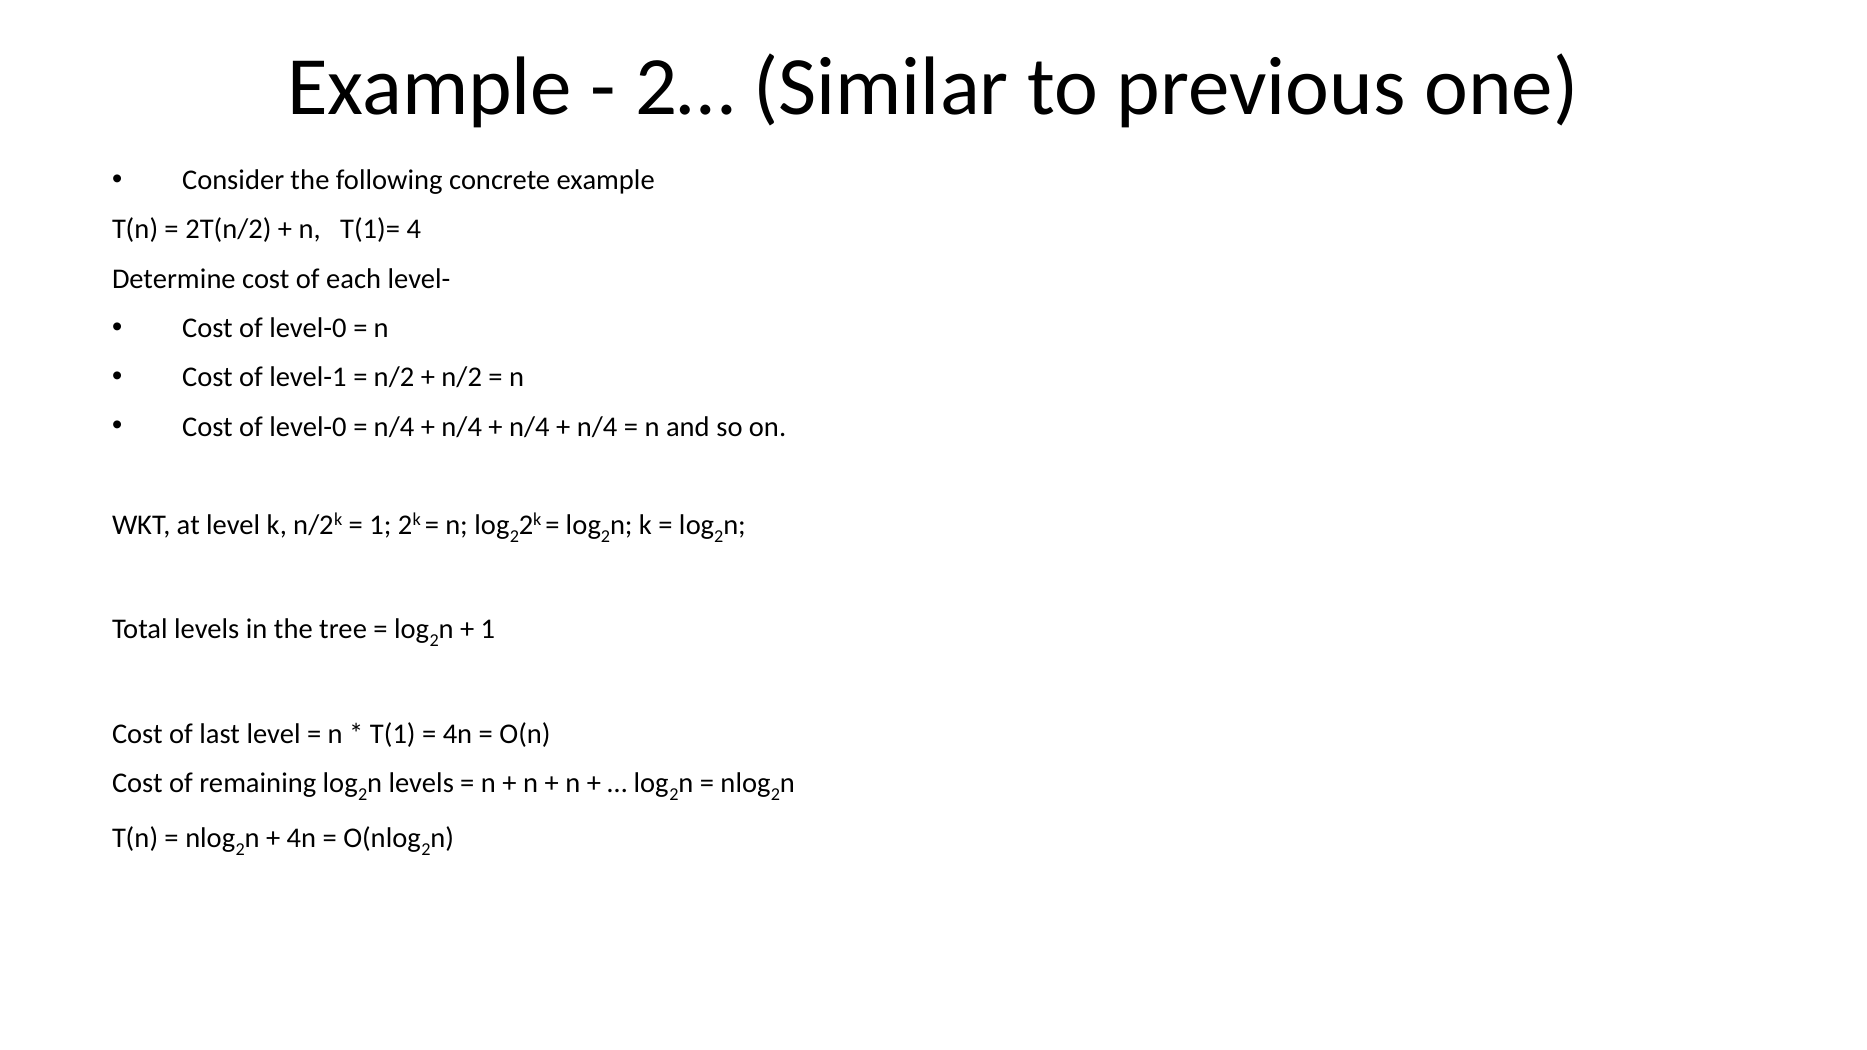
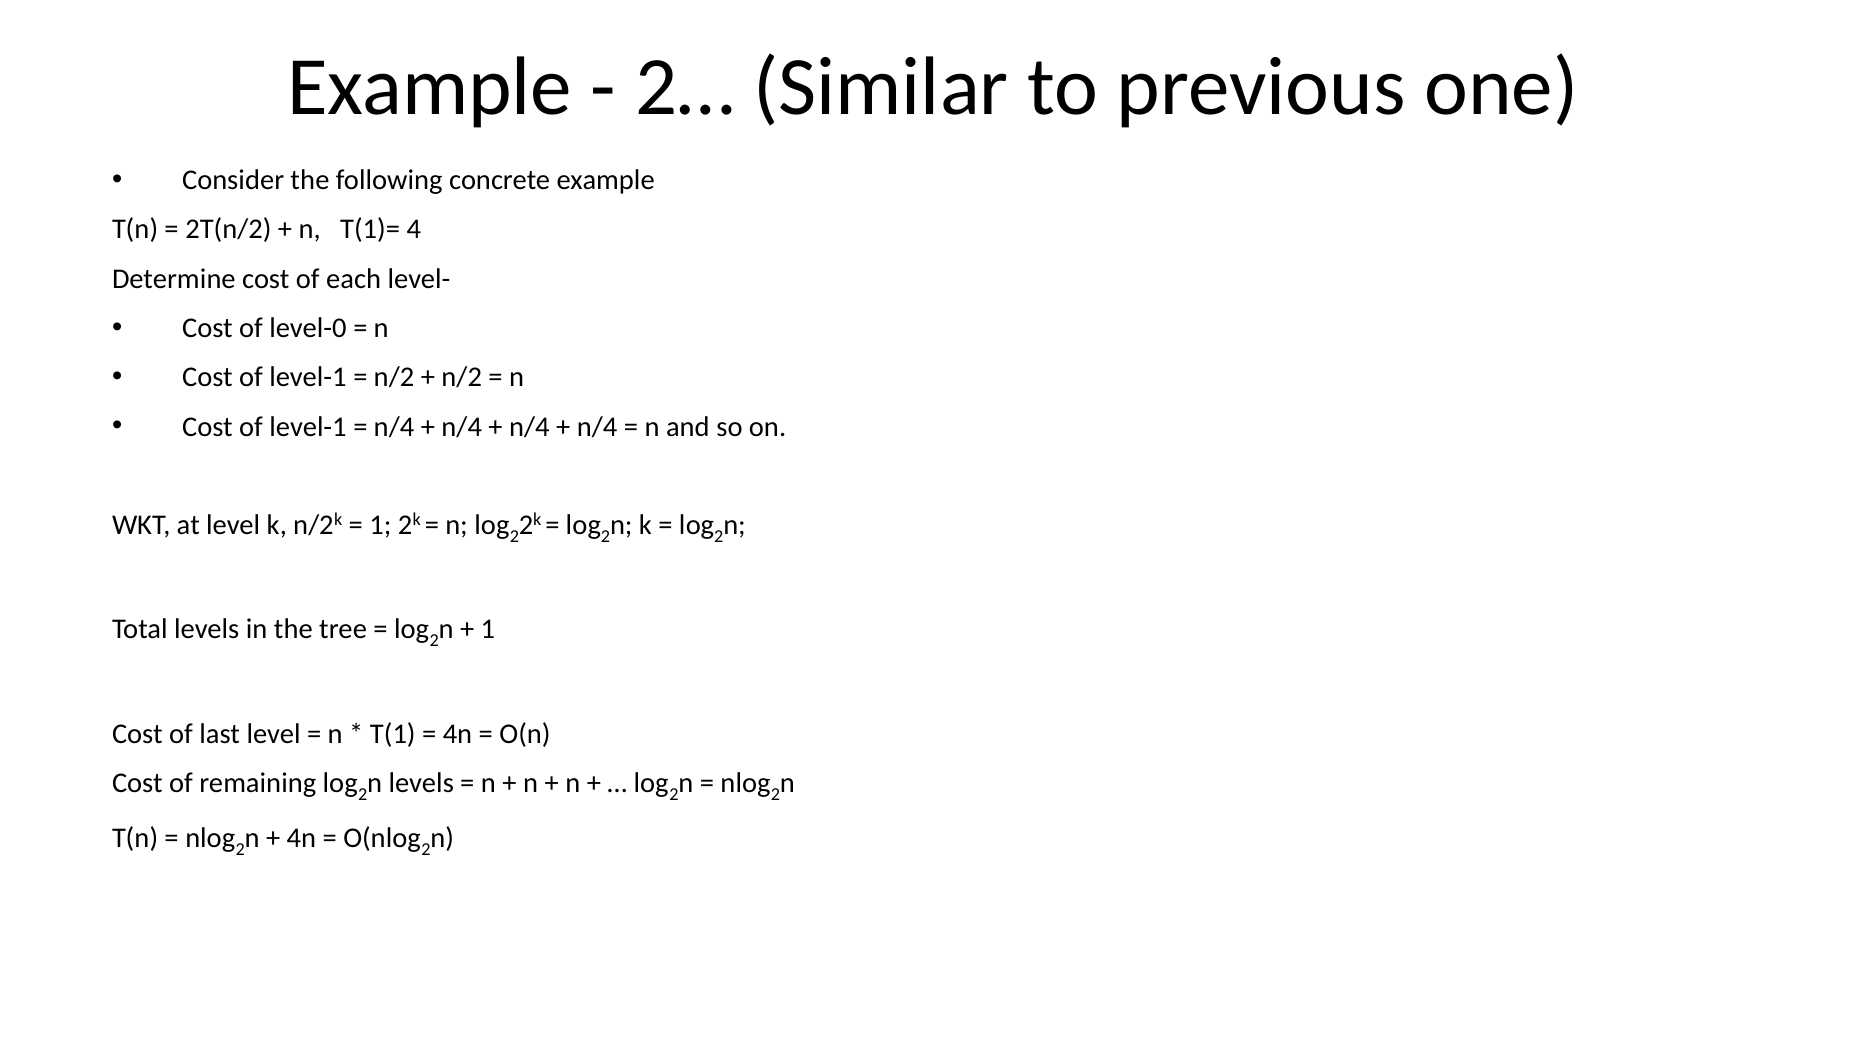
level-0: level-0 -> level-1 (308, 427)
